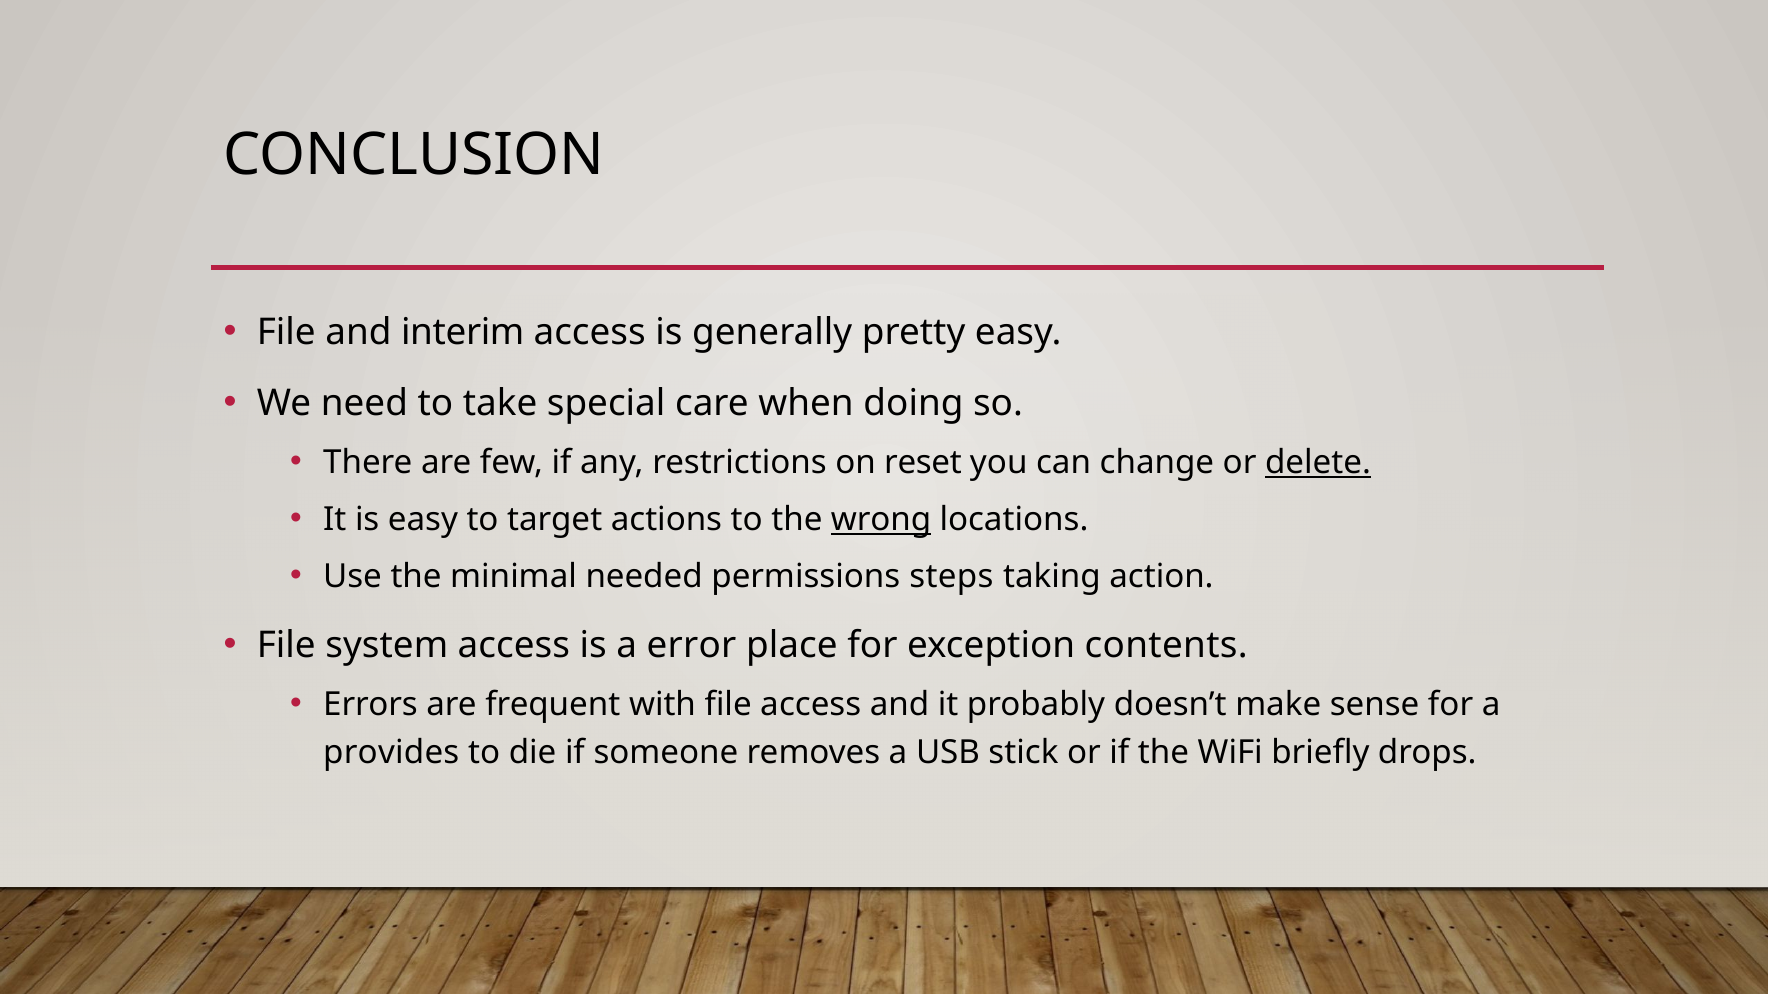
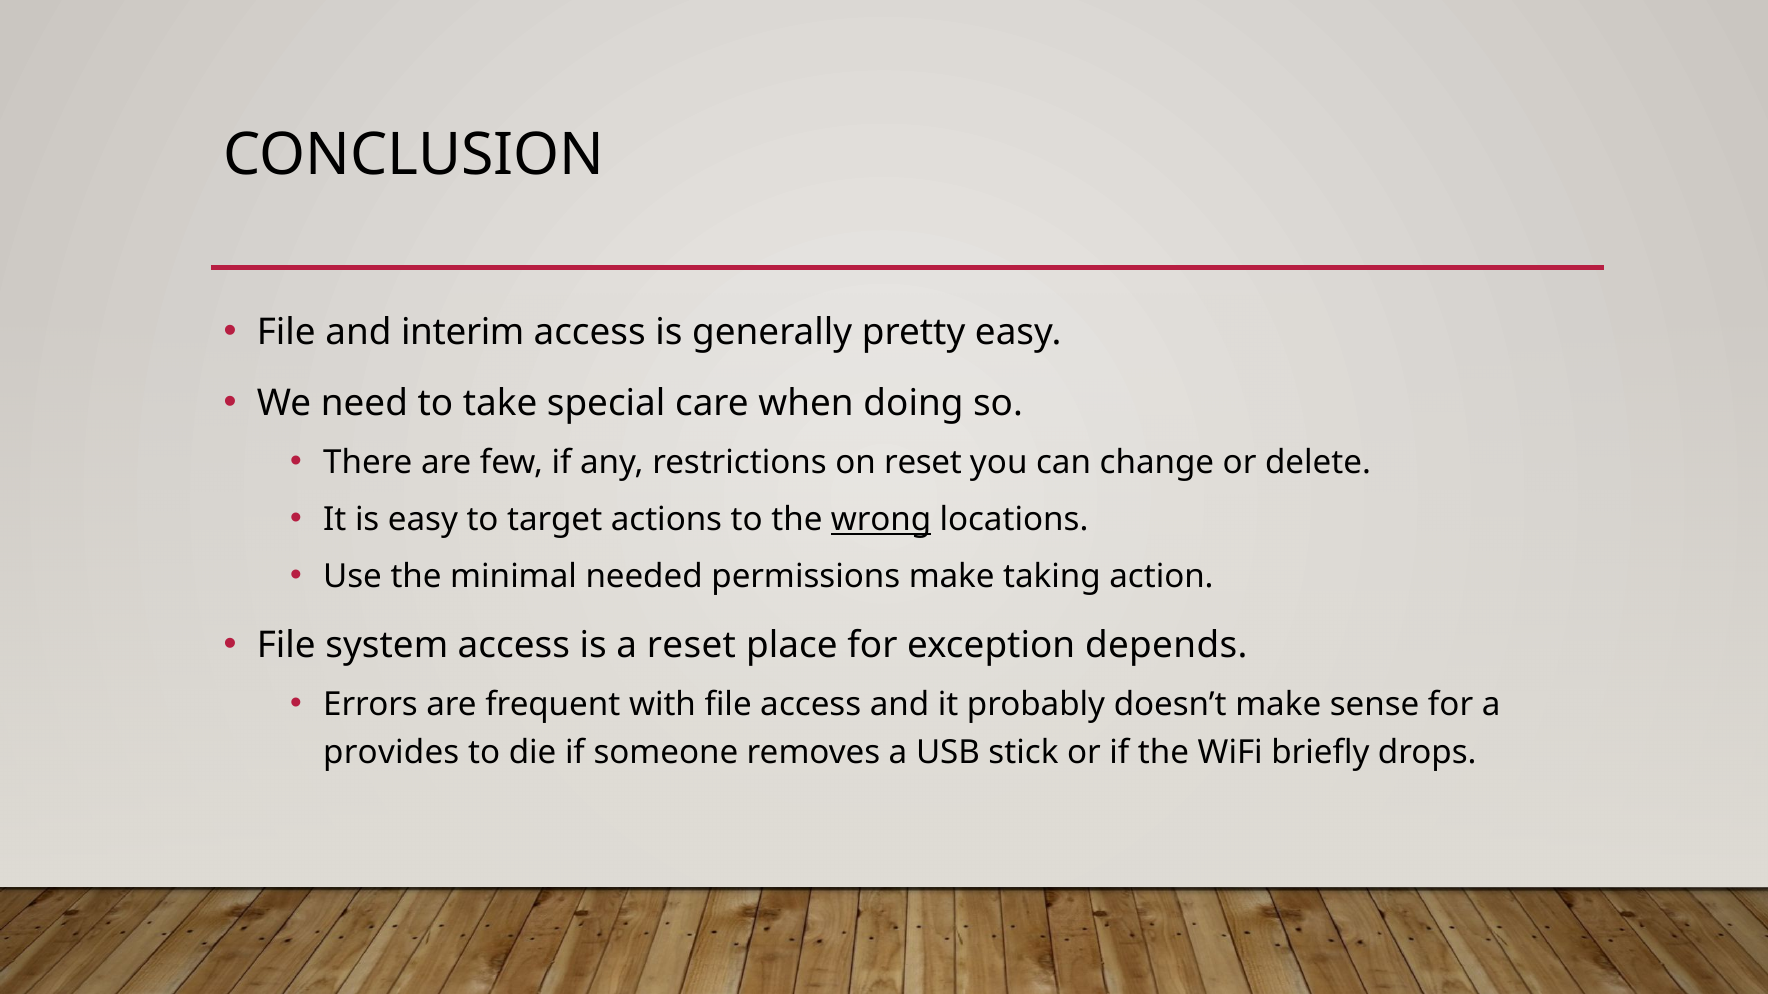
delete underline: present -> none (1318, 463)
permissions steps: steps -> make (952, 577)
a error: error -> reset (691, 646)
contents: contents -> depends (1166, 646)
